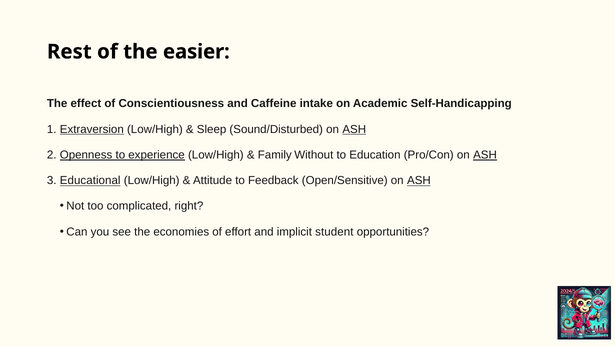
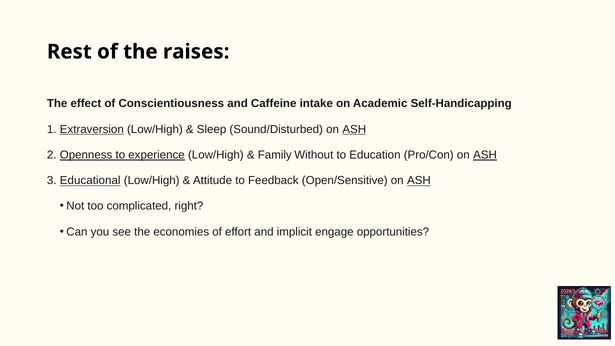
easier: easier -> raises (196, 52)
student: student -> engage (334, 232)
